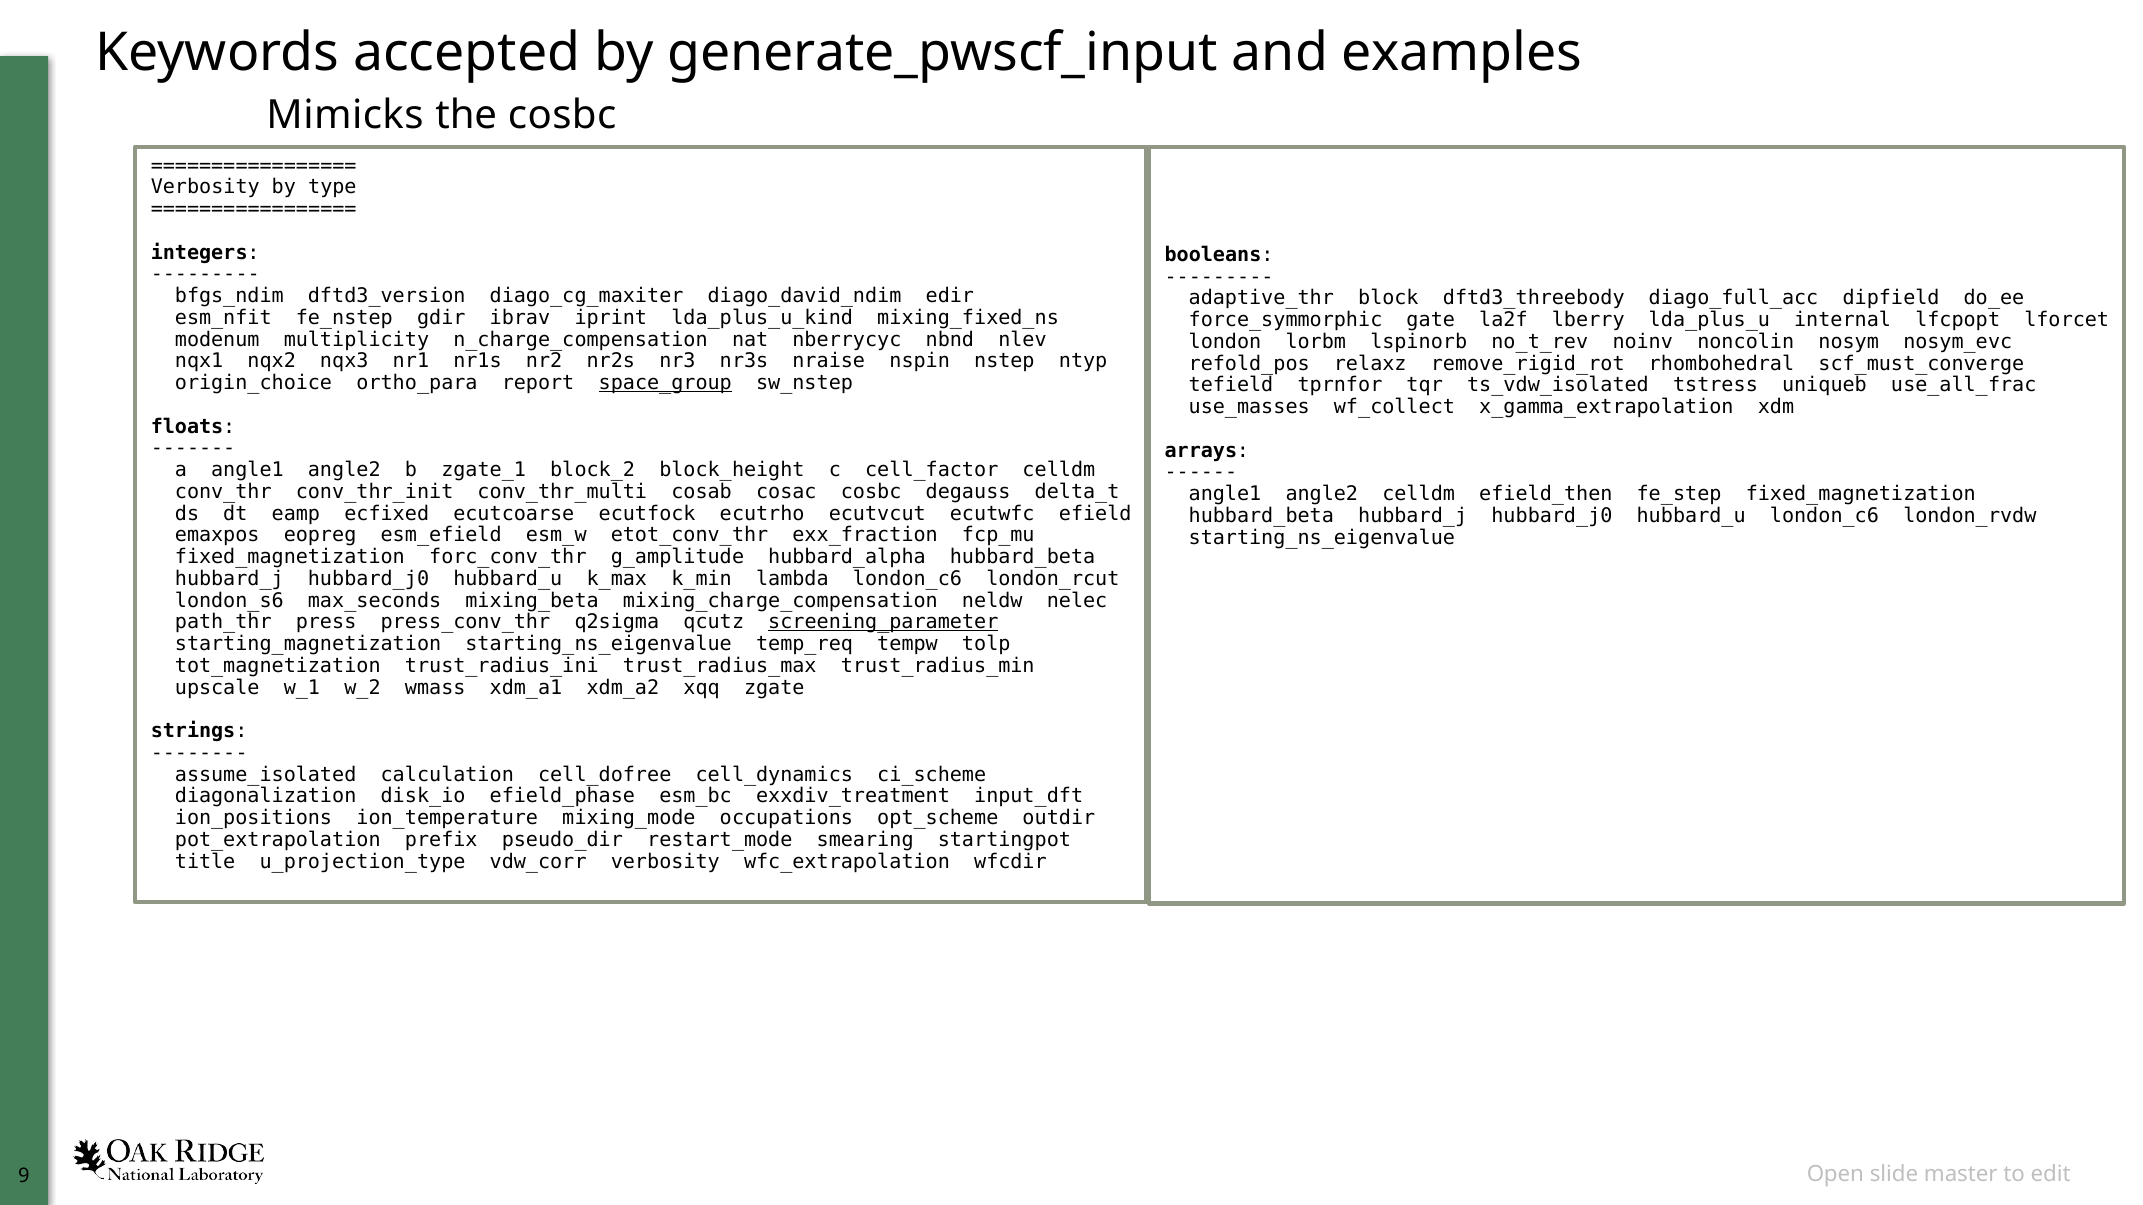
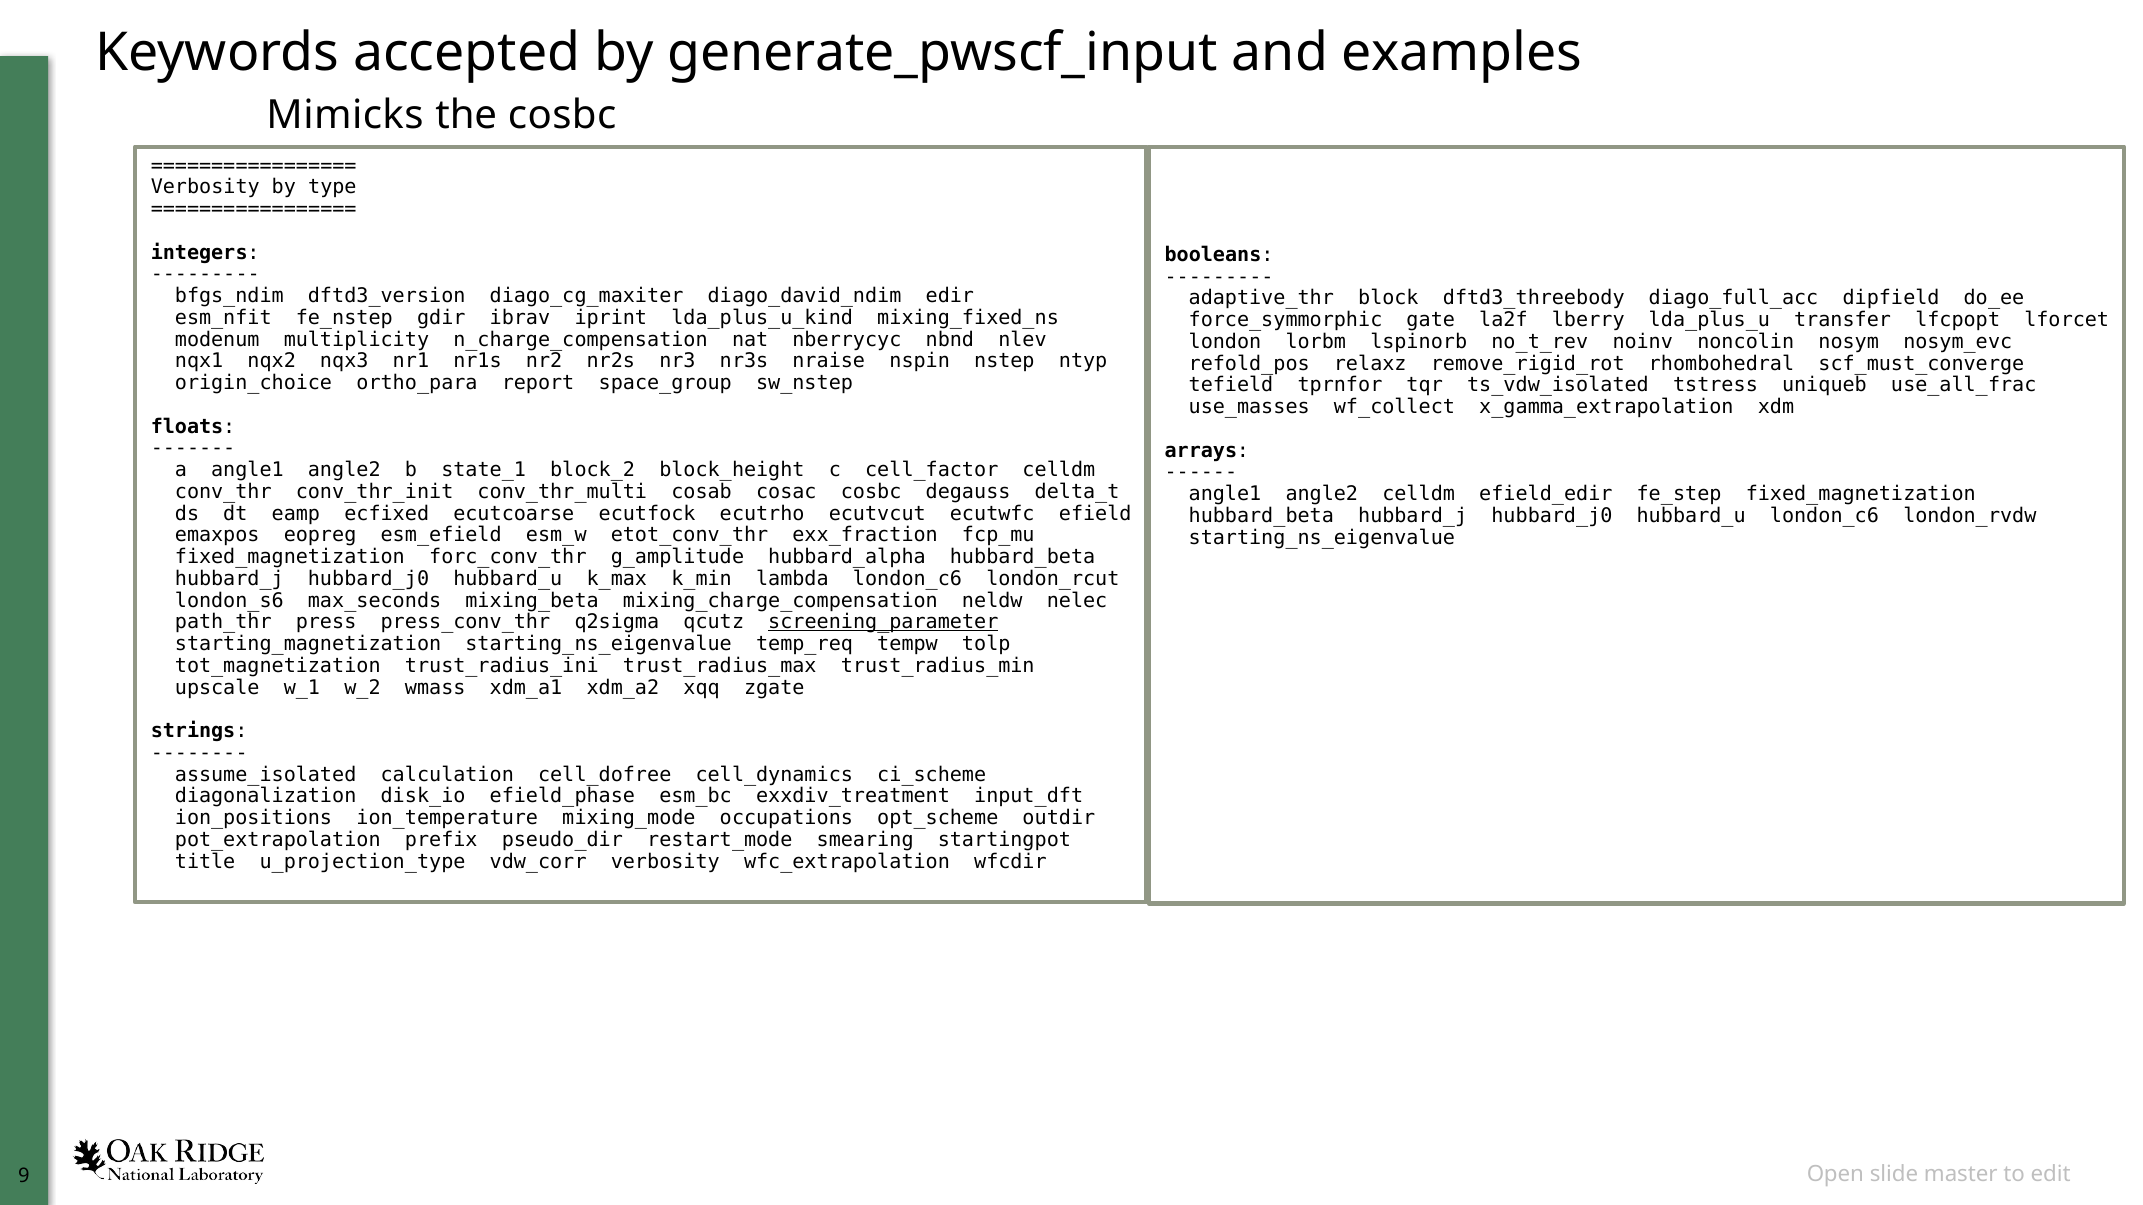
internal: internal -> transfer (1843, 320)
space_group underline: present -> none (665, 383)
zgate_1: zgate_1 -> state_1 (484, 470)
efield_then: efield_then -> efield_edir (1546, 494)
